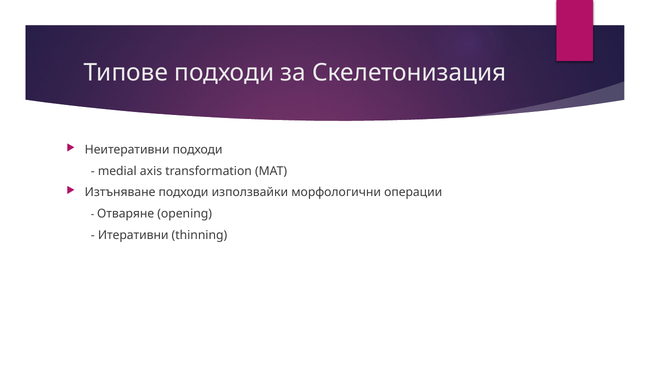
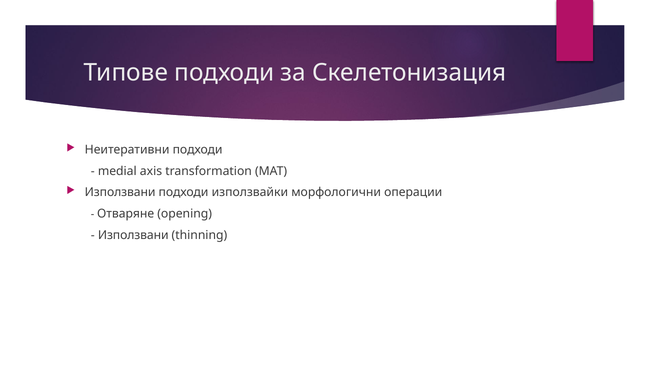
Изтъняване: Изтъняване -> Използвани (120, 192)
Итеративни: Итеративни -> Използвани (133, 235)
